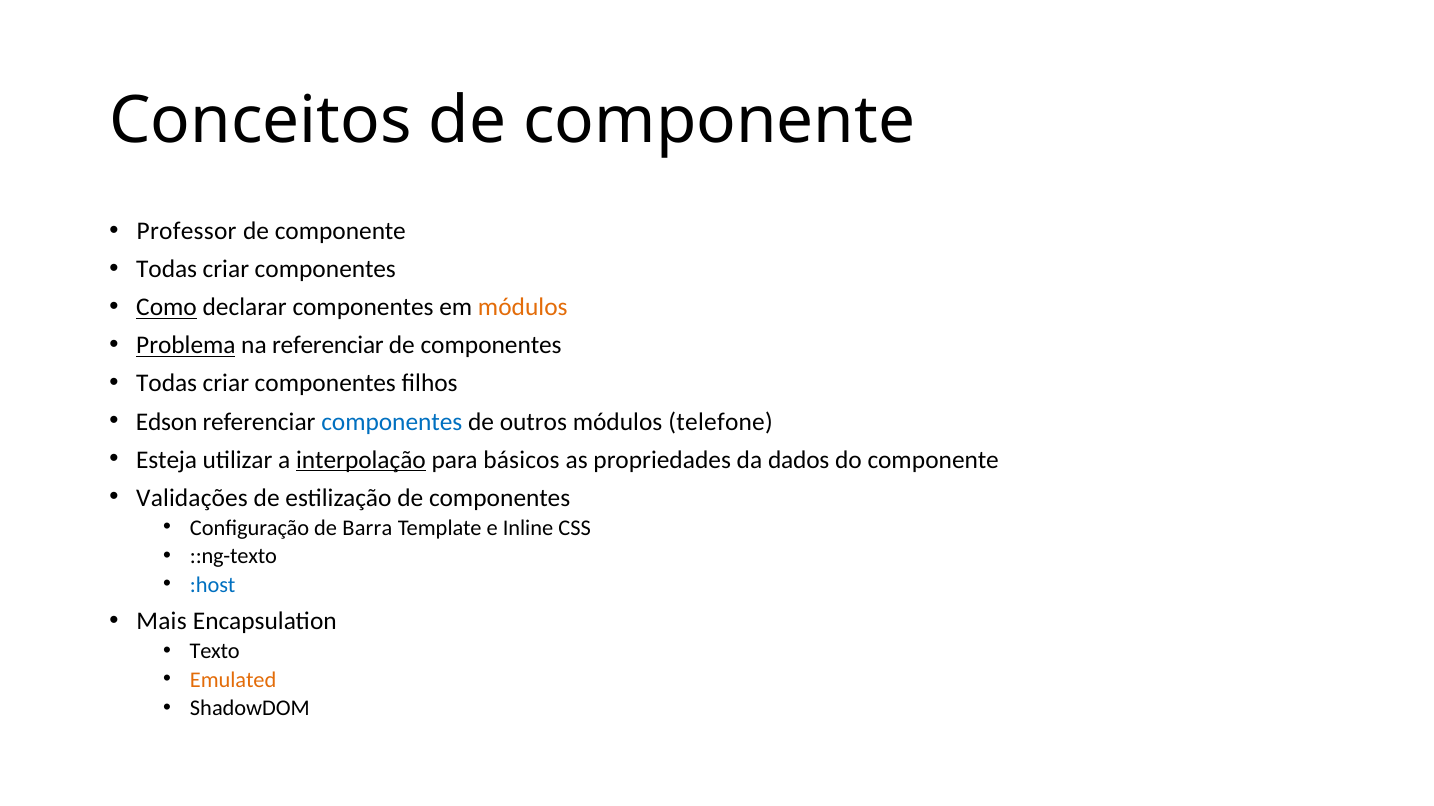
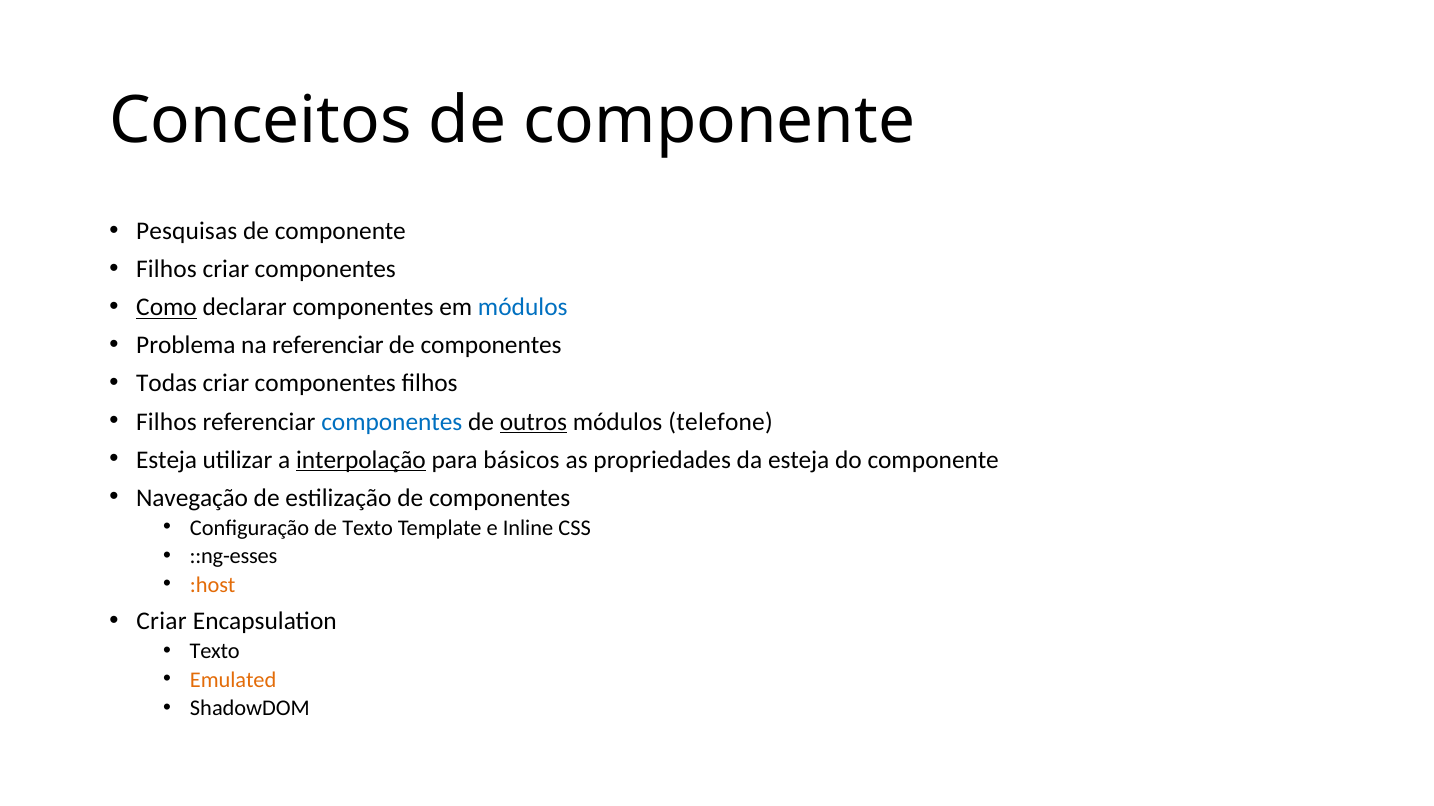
Professor: Professor -> Pesquisas (187, 231)
Todas: Todas -> Filhos (167, 270)
módulos colour: orange -> blue (523, 308)
Problema underline: present -> none (186, 346)
Edson: Edson -> Filhos (167, 422)
outros underline: none -> present (533, 422)
da dados: dados -> esteja (799, 460)
Validações: Validações -> Navegação (192, 498)
de Barra: Barra -> Texto (368, 528)
::ng-texto: ::ng-texto -> ::ng-esses (233, 557)
:host colour: blue -> orange (213, 585)
Mais: Mais -> Criar (162, 622)
